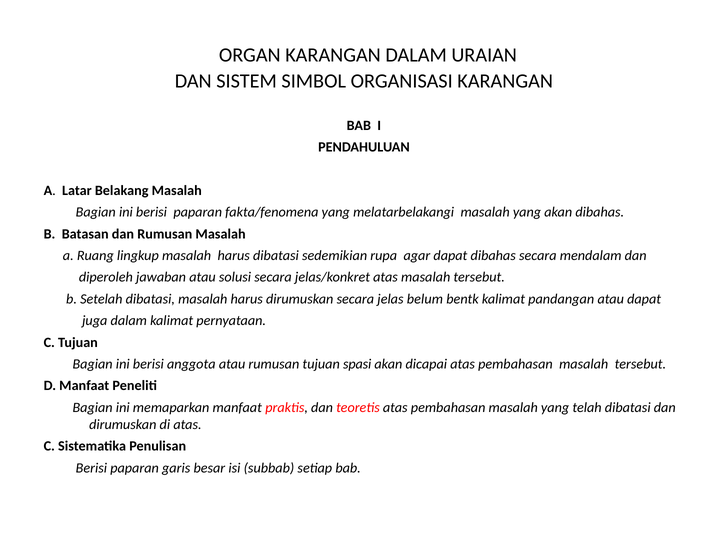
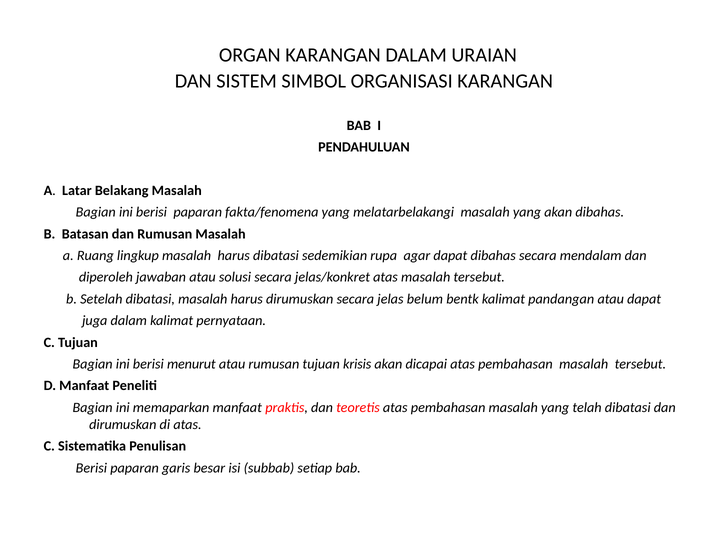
anggota: anggota -> menurut (191, 364)
spasi: spasi -> krisis (357, 364)
